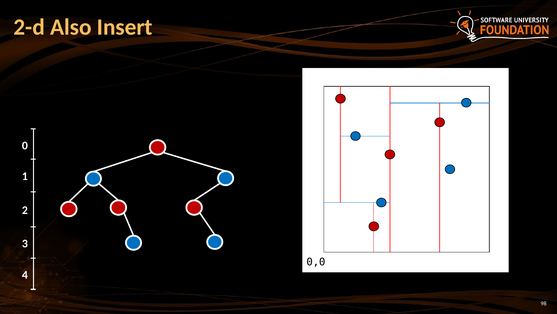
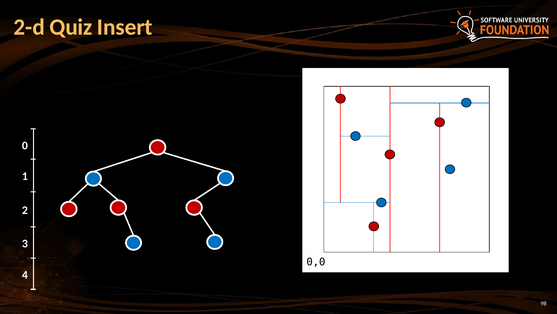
Also: Also -> Quiz (71, 27)
